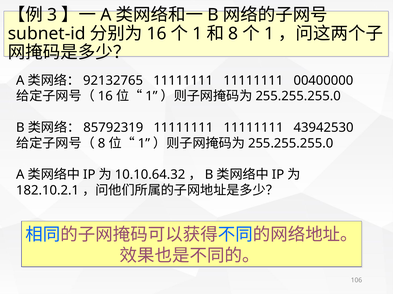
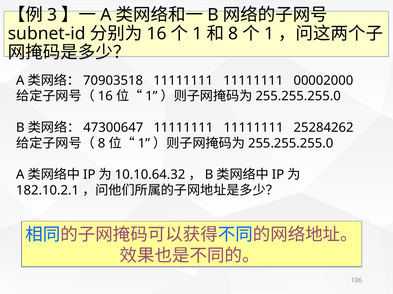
92132765: 92132765 -> 70903518 (113, 81)
00400000: 00400000 -> 00002000 (323, 81)
85792319: 85792319 -> 47300647 (113, 128)
43942530: 43942530 -> 25284262 (324, 128)
